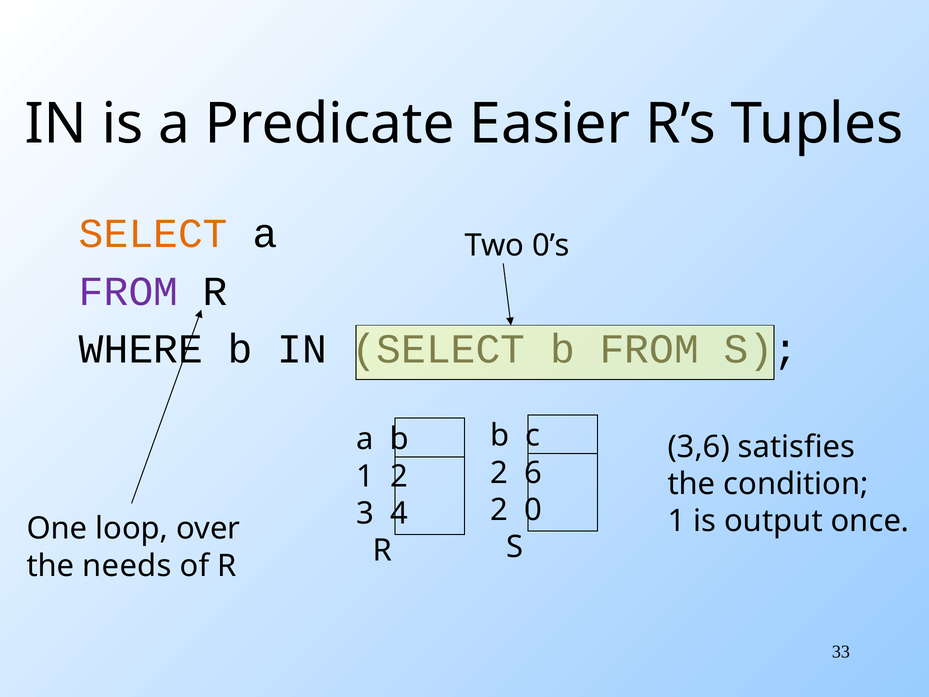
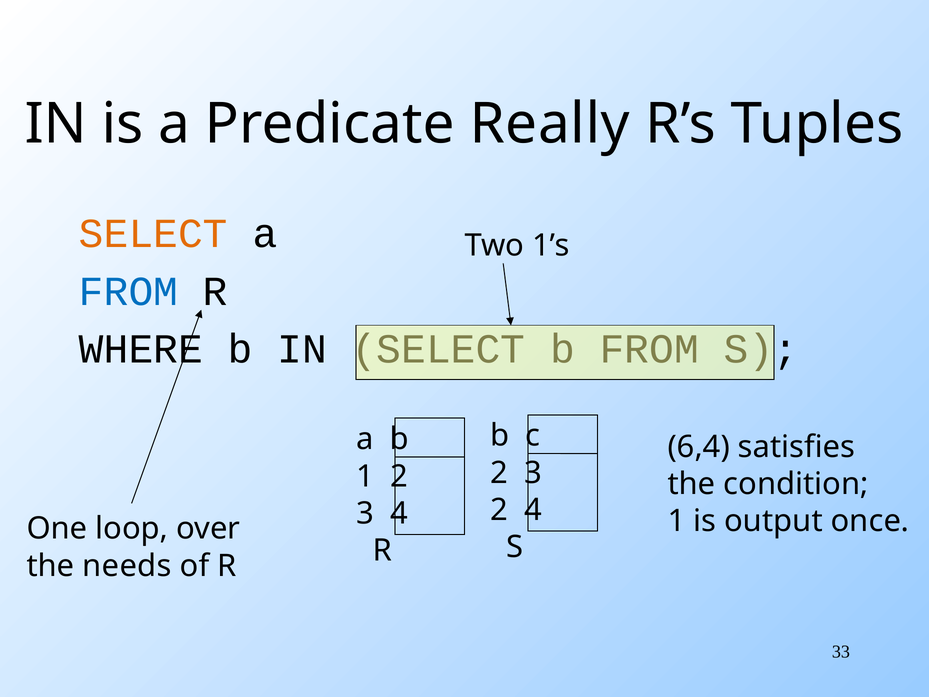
Easier: Easier -> Really (550, 124)
0’s: 0’s -> 1’s (551, 245)
FROM colour: purple -> blue (129, 291)
3,6: 3,6 -> 6,4 (699, 447)
6: 6 -> 3 (533, 473)
2 0: 0 -> 4 (533, 510)
